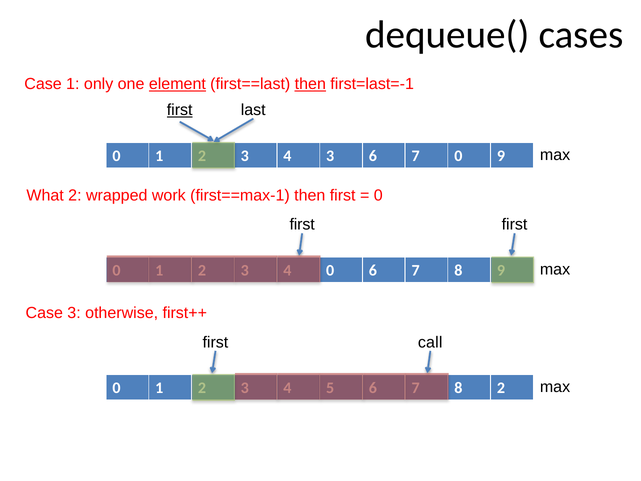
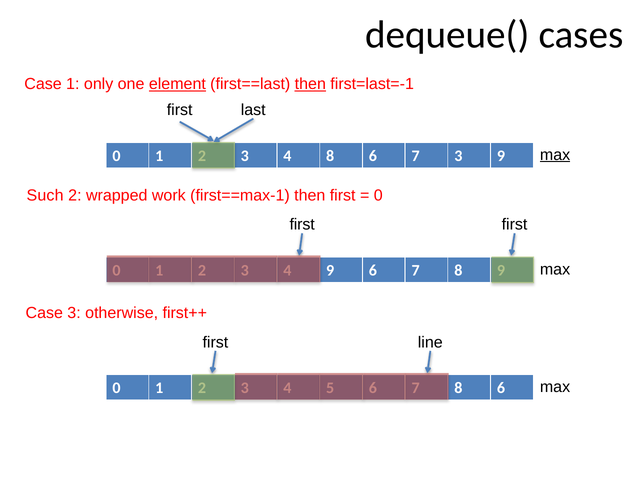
first underline: present -> none (180, 110)
max underline: none -> present (555, 155)
4 3: 3 -> 8 (330, 156)
7 0: 0 -> 3 (458, 156)
What: What -> Such (45, 195)
0: 0 -> 9 (330, 270)
call: call -> line (430, 342)
2: 2 -> 6 (501, 388)
